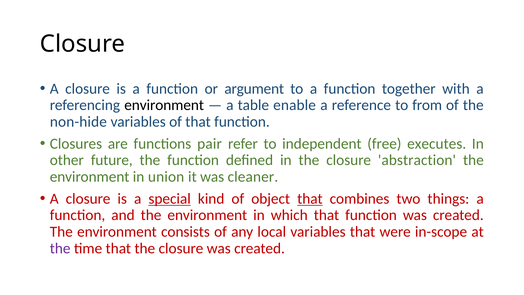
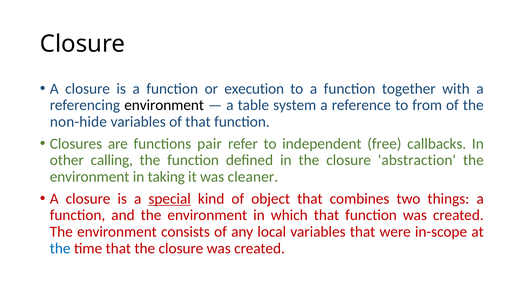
argument: argument -> execution (254, 89)
enable: enable -> system (295, 105)
executes: executes -> callbacks (437, 144)
future: future -> calling (112, 160)
union: union -> taking (166, 177)
that underline: present -> none (310, 199)
the colour: purple -> blue (60, 248)
